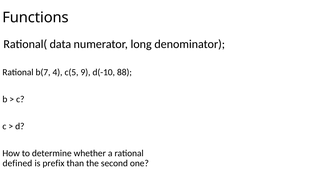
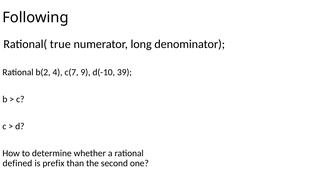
Functions: Functions -> Following (35, 17)
data: data -> true (60, 44)
b(7: b(7 -> b(2 (43, 72)
c(5: c(5 -> c(7 (71, 72)
88: 88 -> 39 (124, 72)
